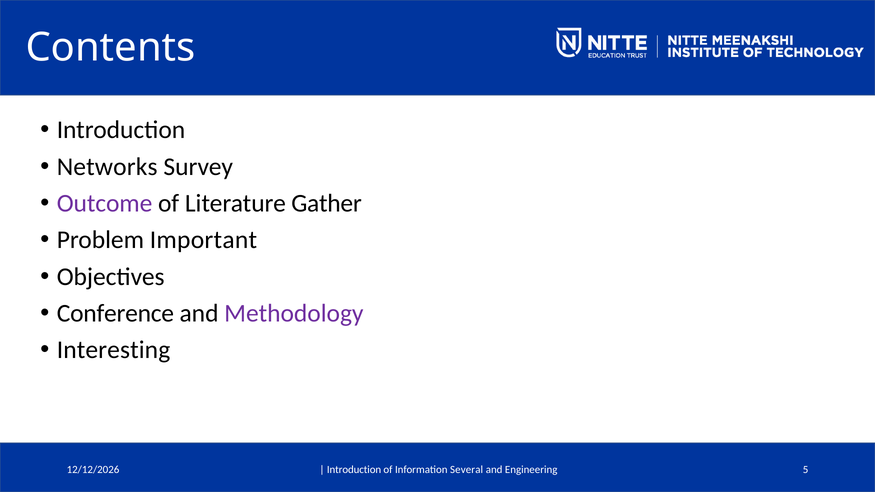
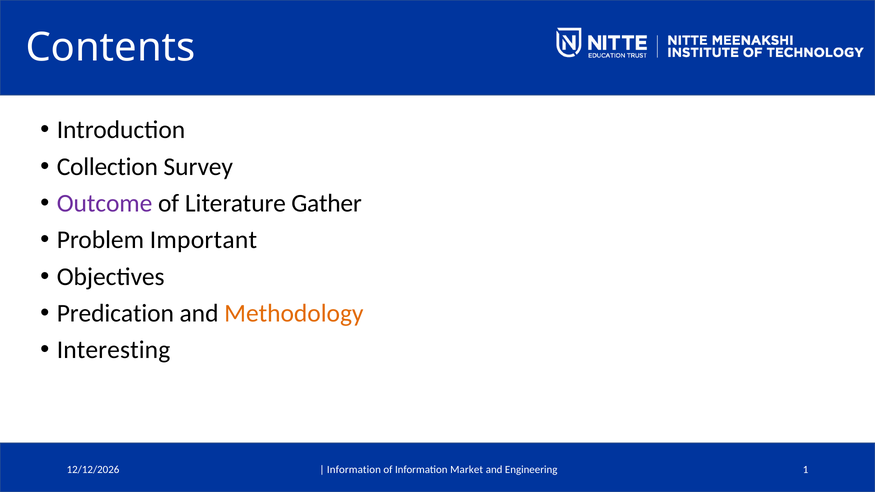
Networks: Networks -> Collection (107, 167)
Conference: Conference -> Predication (115, 313)
Methodology colour: purple -> orange (294, 313)
Introduction: Introduction -> Information (354, 470)
Several: Several -> Market (467, 470)
5: 5 -> 1 (806, 470)
